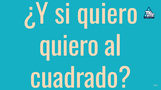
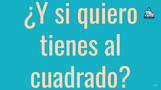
quiero: quiero -> tienes (69, 47)
